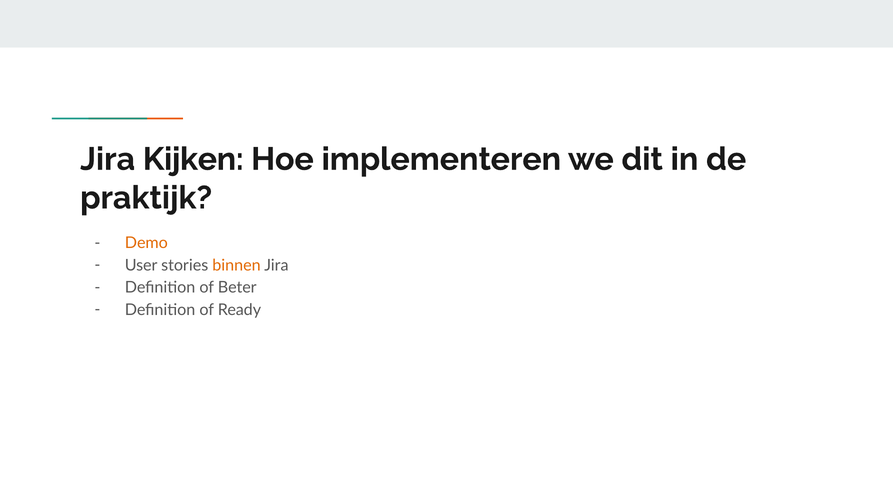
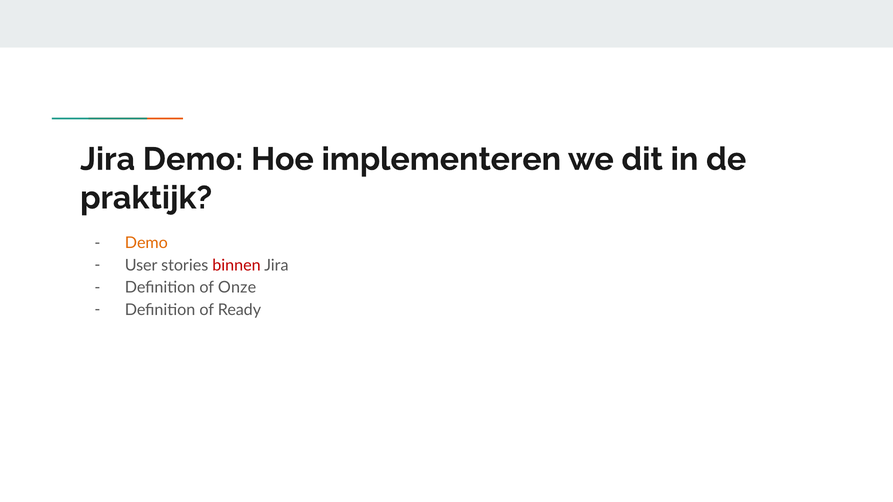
Jira Kijken: Kijken -> Demo (193, 159)
binnen colour: orange -> red (236, 266)
Beter: Beter -> Onze (237, 288)
